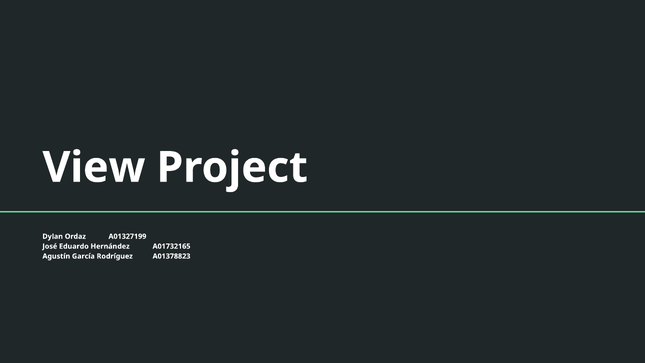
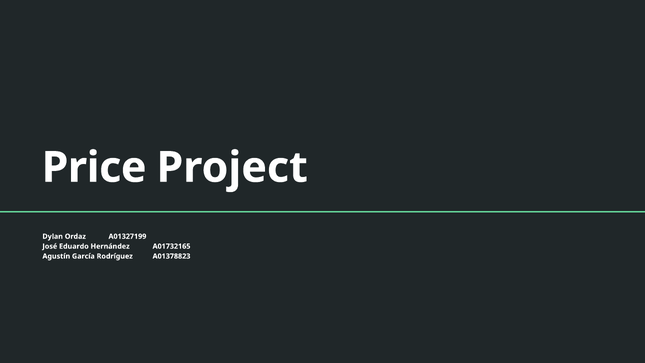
View: View -> Price (94, 168)
